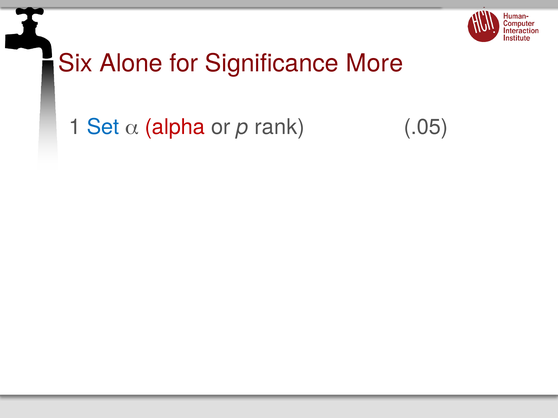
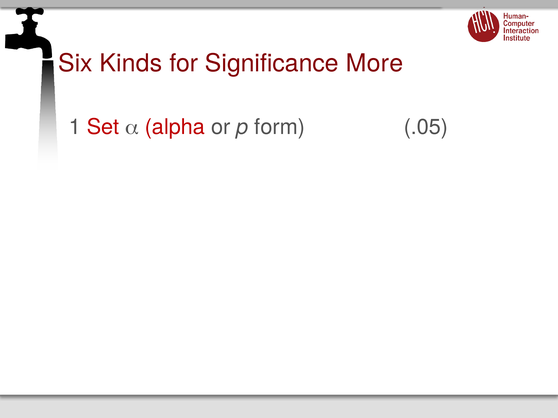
Alone: Alone -> Kinds (131, 63)
Set colour: blue -> red (103, 127)
rank: rank -> form (280, 127)
